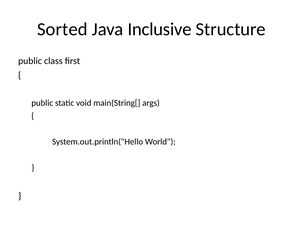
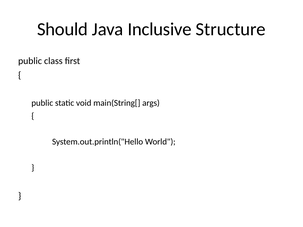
Sorted: Sorted -> Should (62, 29)
